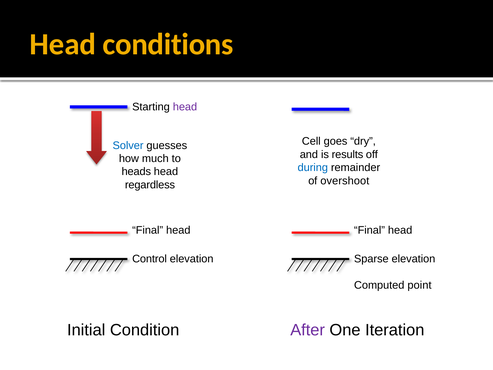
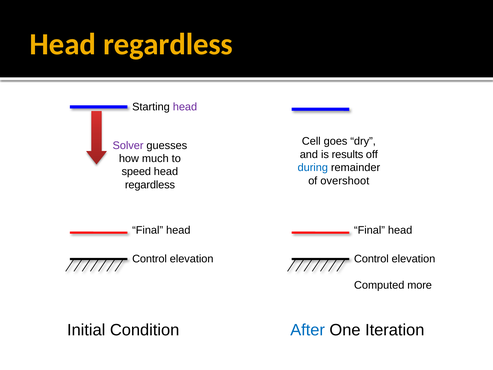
conditions: conditions -> regardless (168, 44)
Solver colour: blue -> purple (128, 145)
heads: heads -> speed (136, 172)
Sparse: Sparse -> Control (371, 259)
point: point -> more (420, 285)
After colour: purple -> blue (308, 330)
